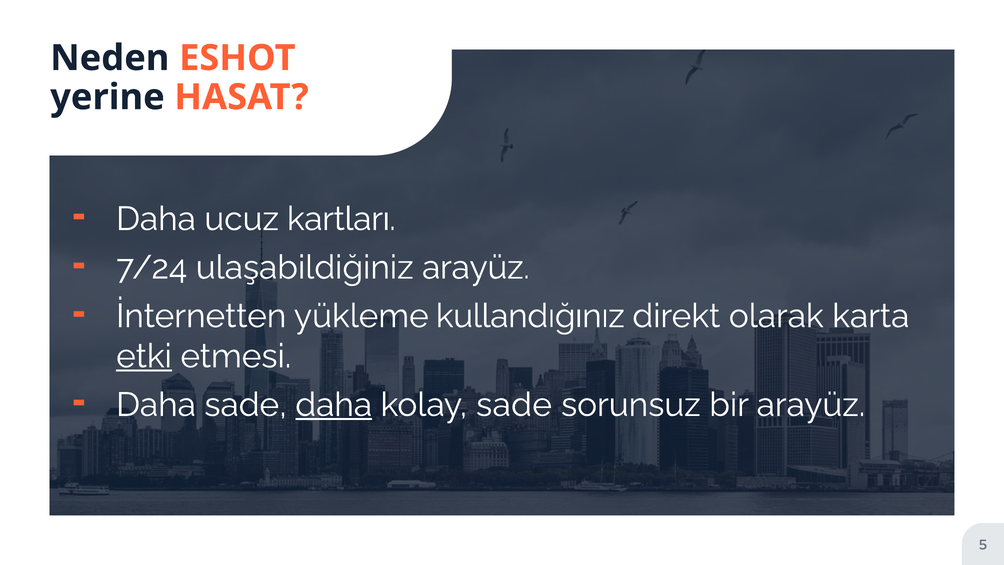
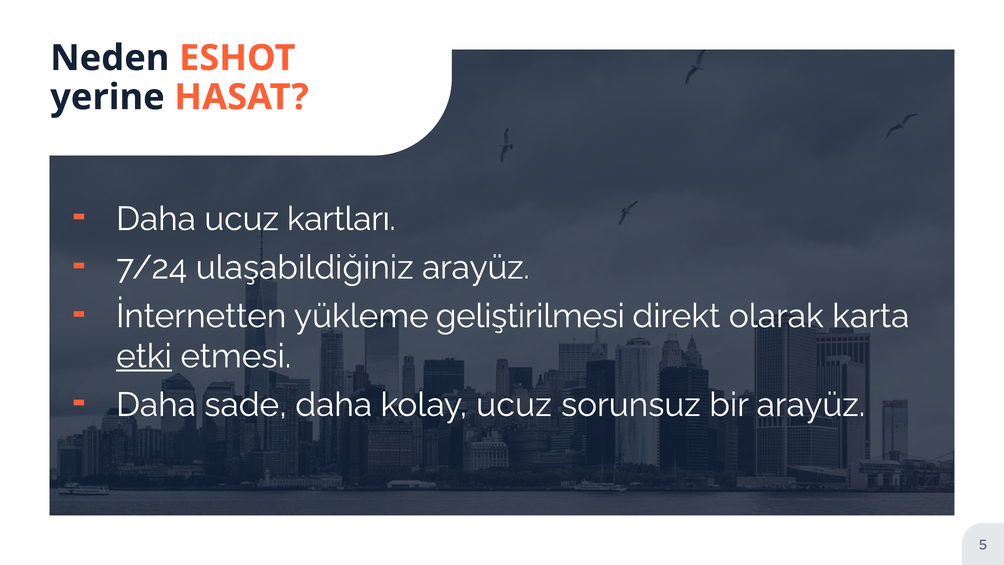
kullandığınız: kullandığınız -> geliştirilmesi (530, 316)
daha underline: present -> none (334, 405)
kolay sade: sade -> ucuz (514, 405)
